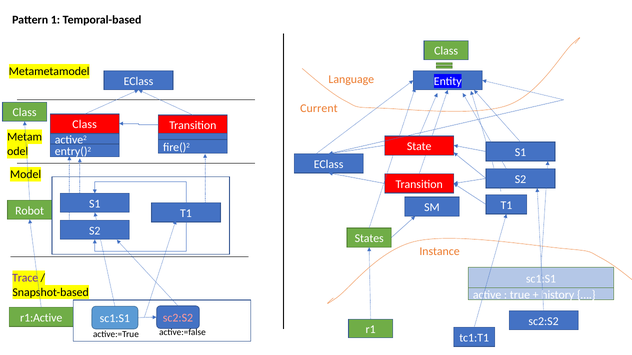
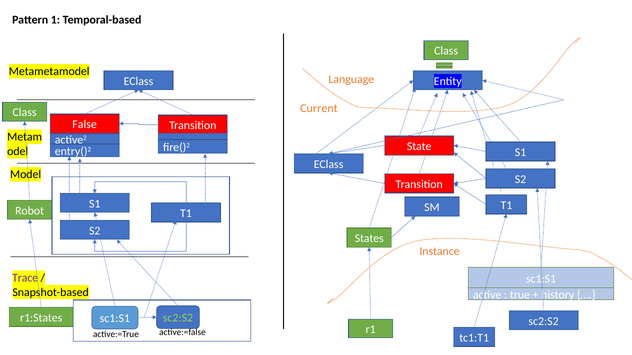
Class: Class -> False (85, 125)
r1:Active: r1:Active -> r1:States (41, 318)
sc2:S2 colour: pink -> light green (178, 318)
